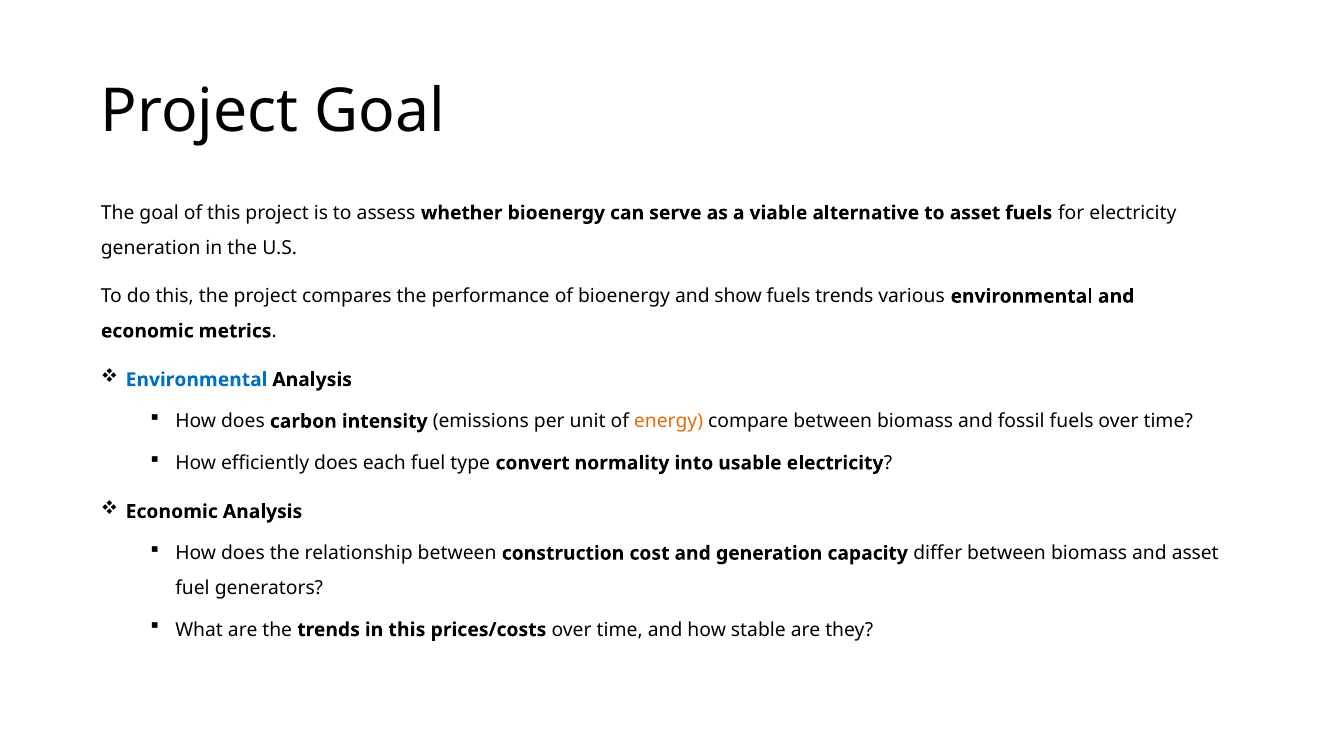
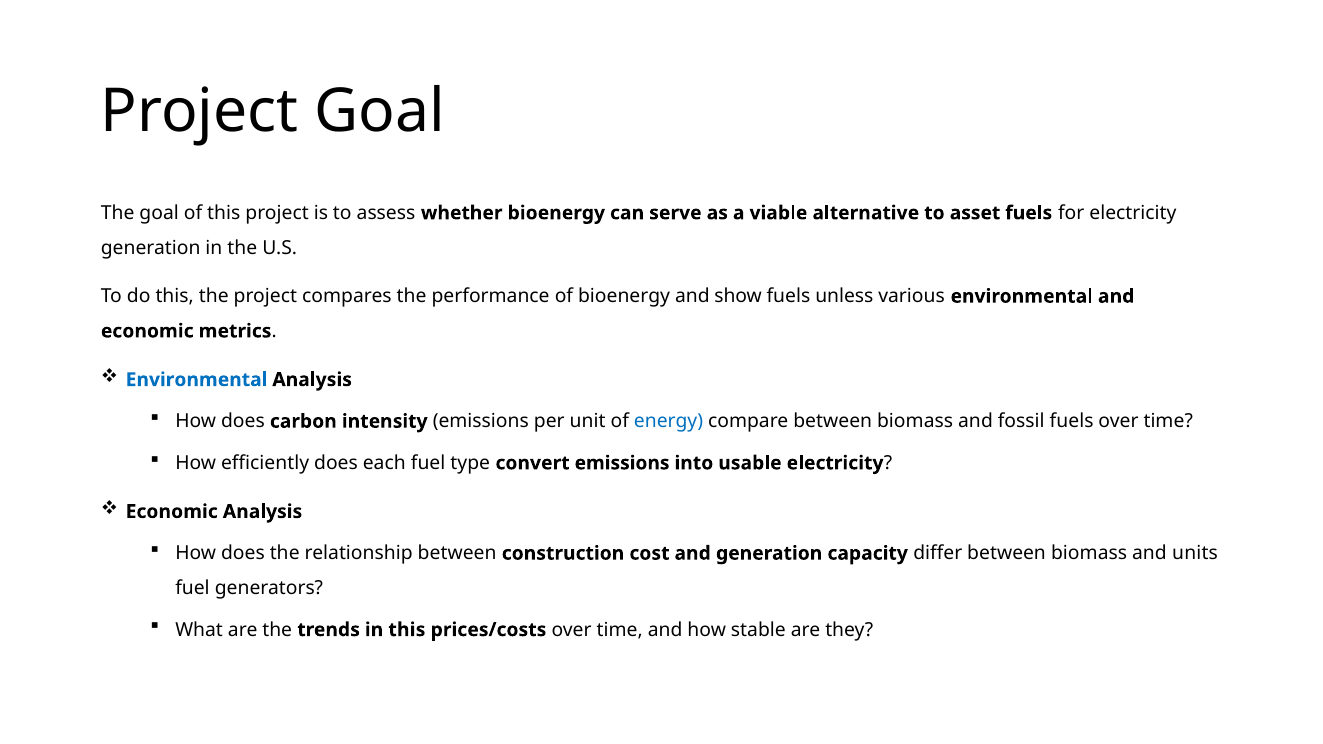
fuels trends: trends -> unless (844, 296)
energy colour: orange -> blue (669, 421)
convert normality: normality -> emissions (622, 463)
and asset: asset -> units (1195, 553)
